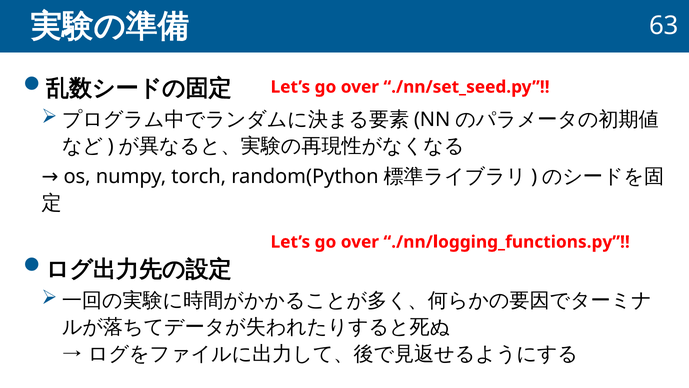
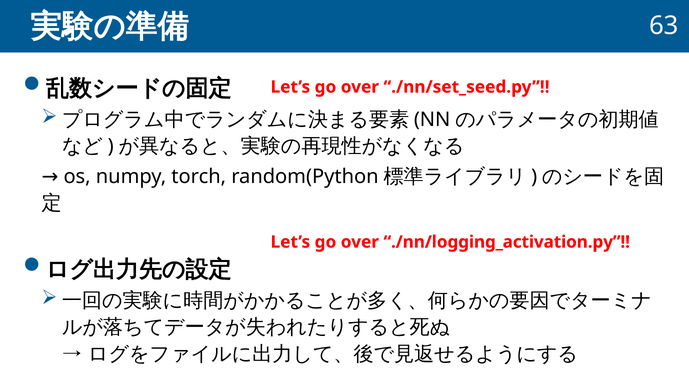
./nn/logging_functions.py: ./nn/logging_functions.py -> ./nn/logging_activation.py (507, 242)
